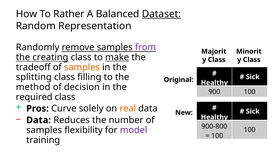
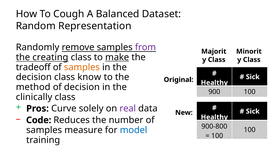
Rather: Rather -> Cough (69, 14)
Dataset underline: present -> none (162, 14)
splitting: splitting -> decision (34, 77)
filling: filling -> know (89, 77)
required: required -> clinically (34, 97)
real colour: orange -> purple (128, 109)
Data: Data -> Code (39, 120)
flexibility: flexibility -> measure (83, 130)
model colour: purple -> blue (134, 130)
